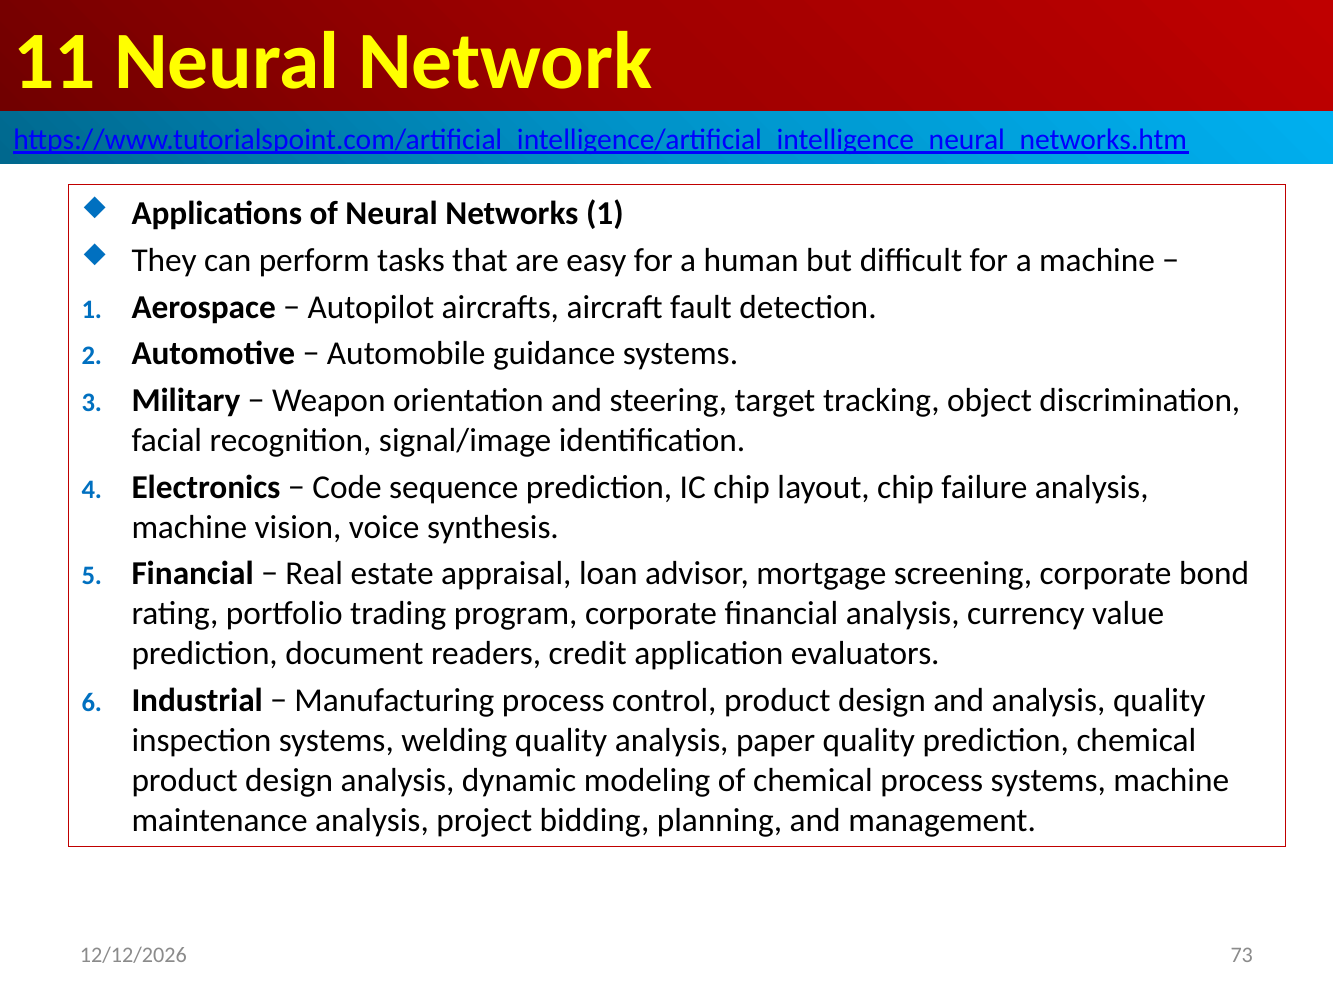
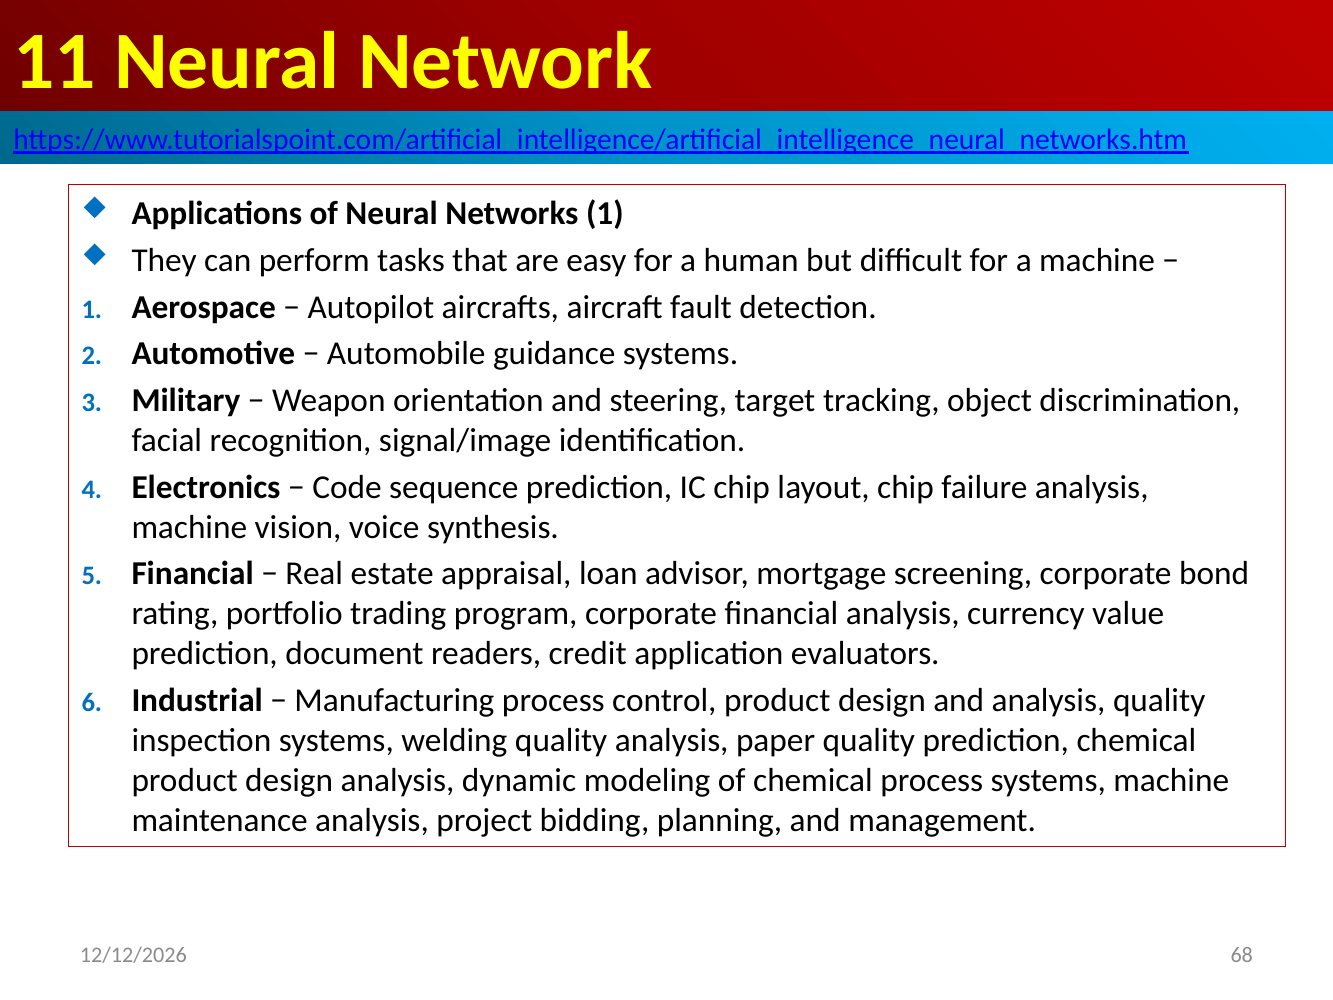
73: 73 -> 68 (1242, 955)
